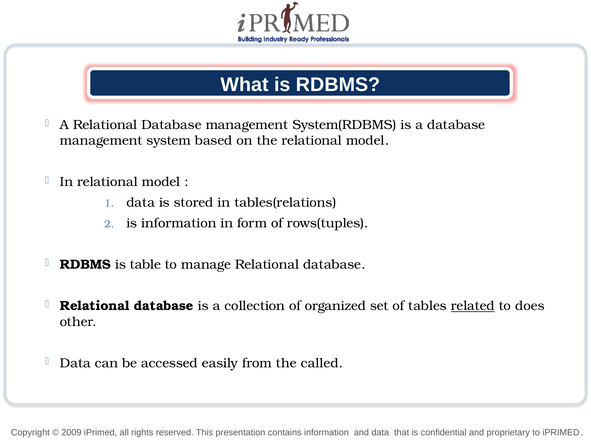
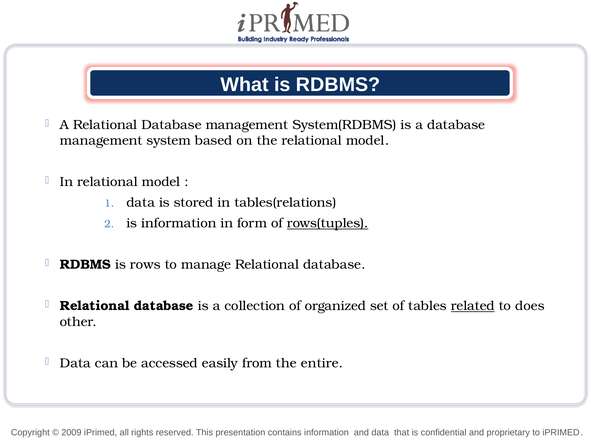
rows(tuples underline: none -> present (328, 223)
table: table -> rows (145, 265)
called: called -> entire (322, 363)
